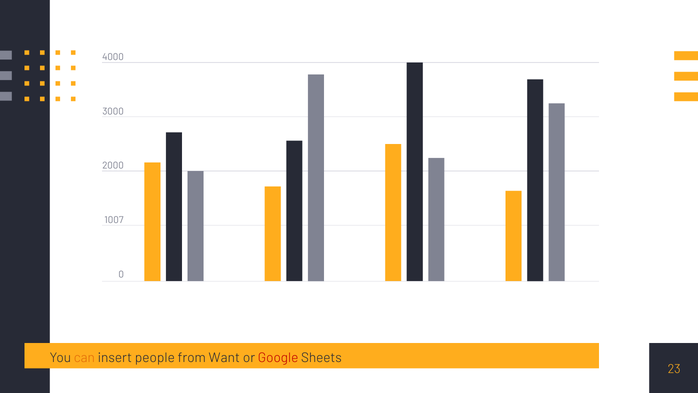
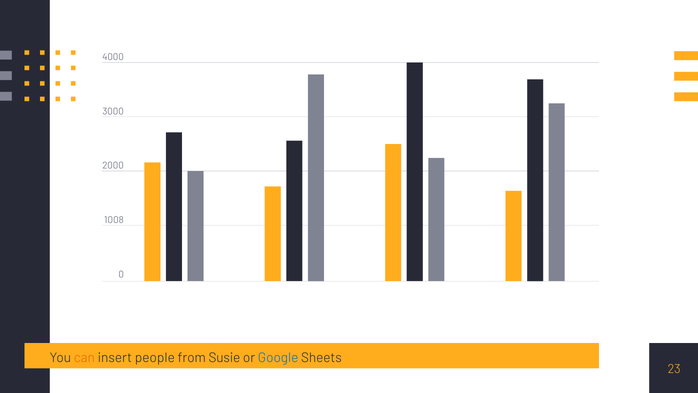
1007: 1007 -> 1008 (114, 220)
Want: Want -> Susie (224, 358)
Google colour: red -> blue (278, 358)
